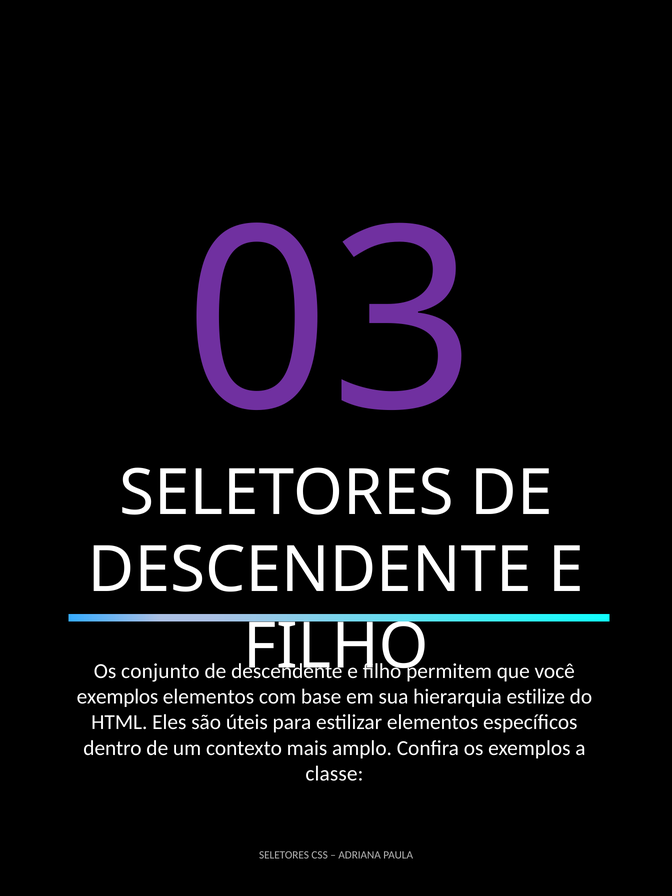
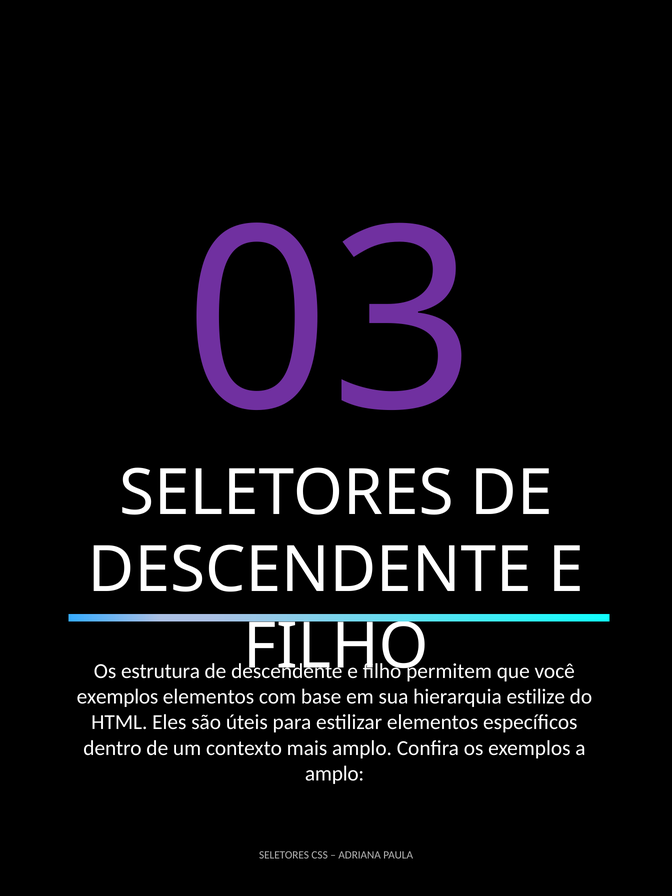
conjunto: conjunto -> estrutura (161, 671)
classe: classe -> amplo (335, 774)
